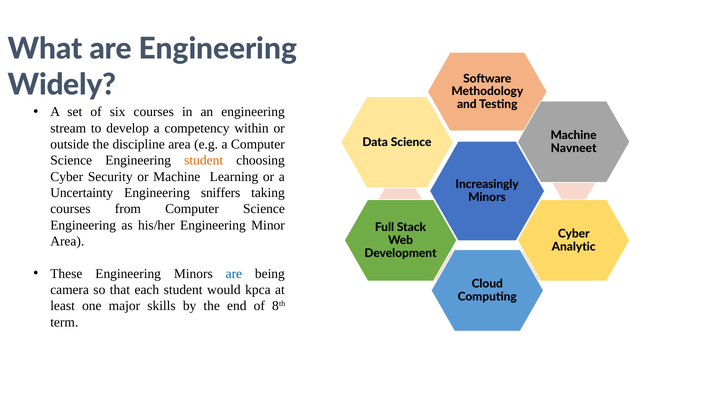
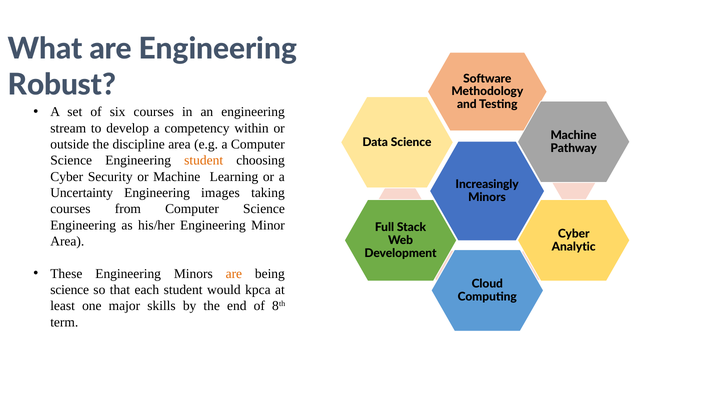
Widely: Widely -> Robust (62, 85)
Navneet: Navneet -> Pathway (574, 148)
sniffers: sniffers -> images (220, 193)
are colour: blue -> orange (234, 274)
camera: camera -> science (70, 290)
